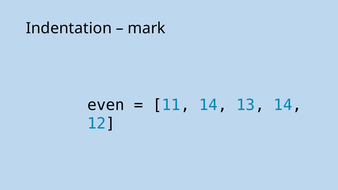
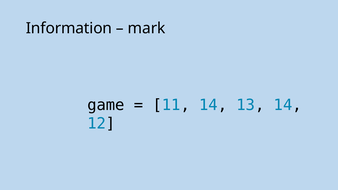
Indentation: Indentation -> Information (69, 28)
even: even -> game (106, 105)
